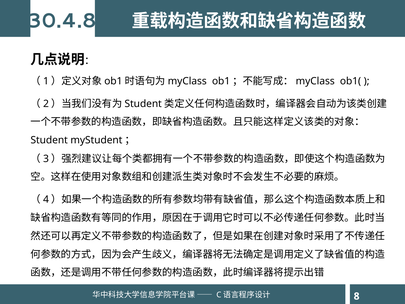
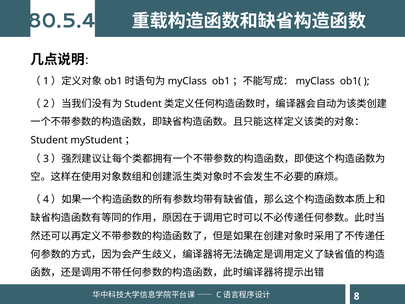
30.4.8: 30.4.8 -> 80.5.4 (62, 21)
